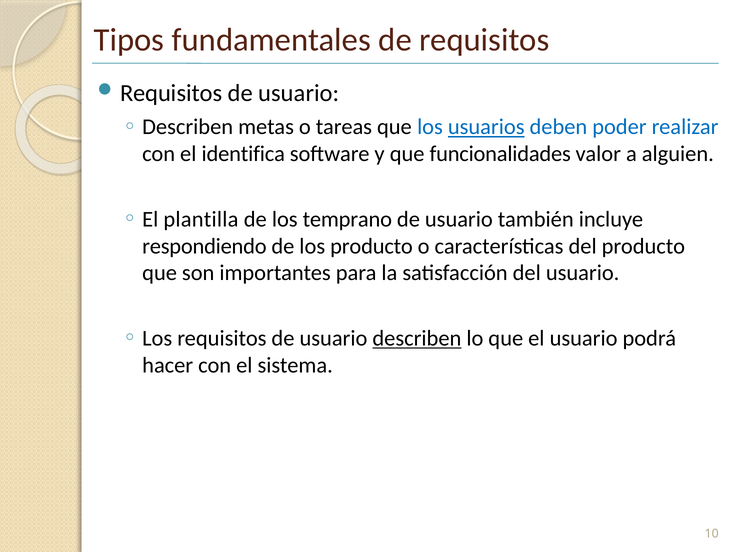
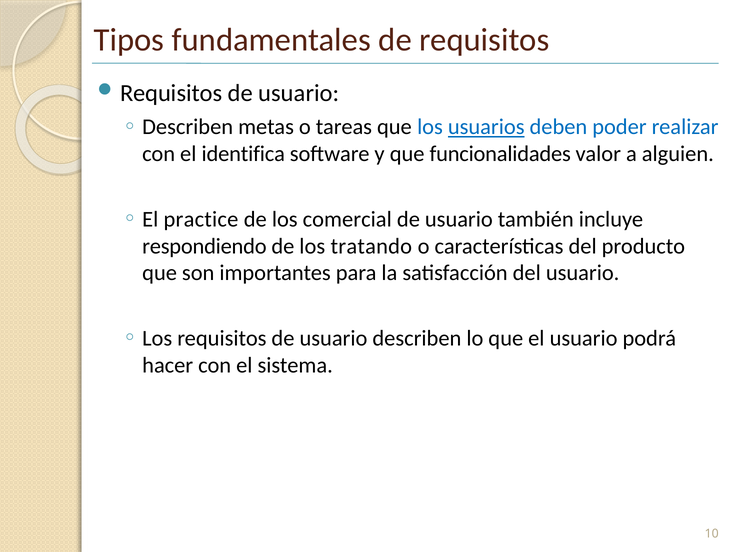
plantilla: plantilla -> practice (201, 219)
temprano: temprano -> comercial (347, 219)
los producto: producto -> tratando (371, 246)
describen underline: present -> none (417, 338)
